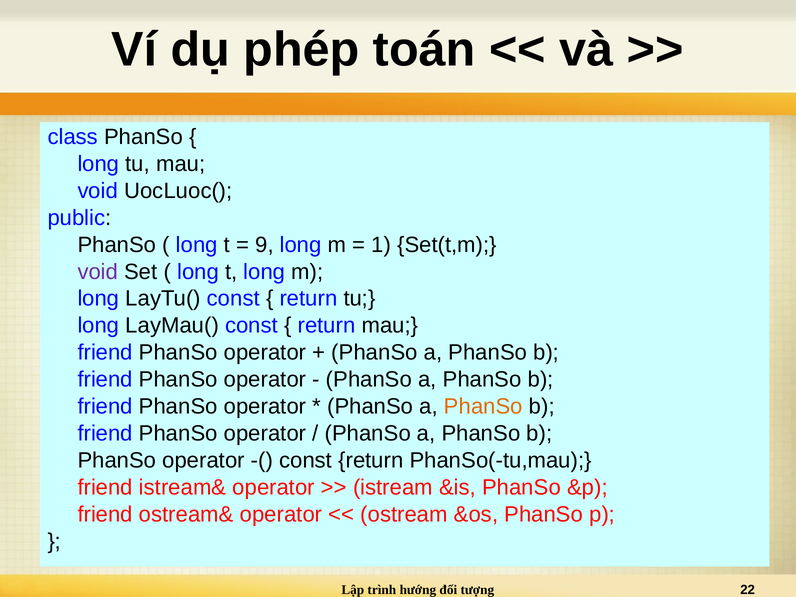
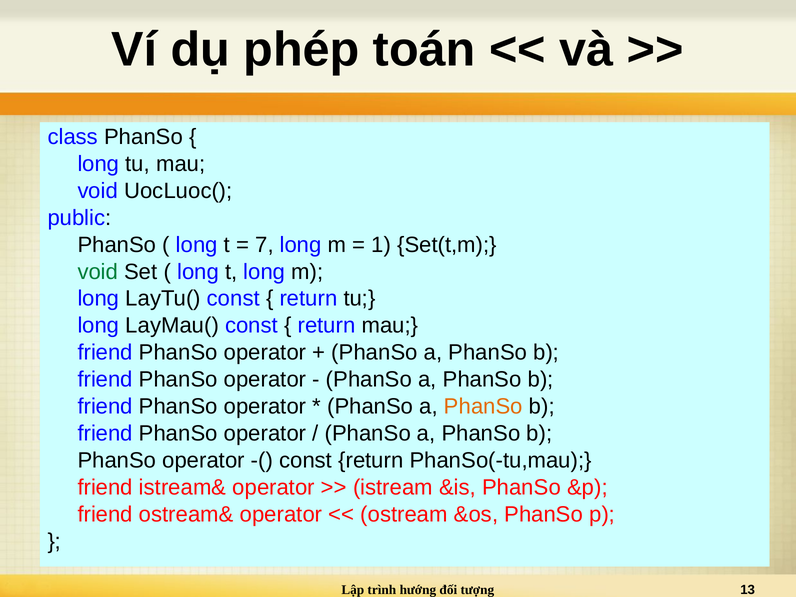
9: 9 -> 7 (264, 245)
void colour: purple -> green (98, 272)
22: 22 -> 13 (748, 590)
